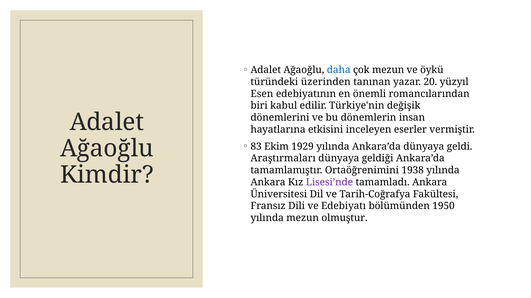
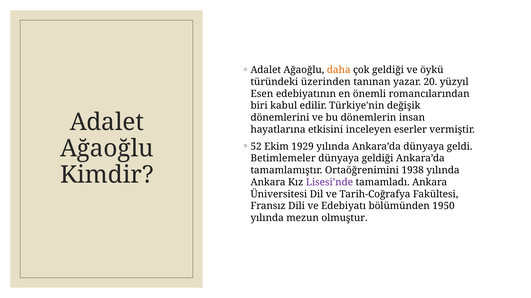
daha colour: blue -> orange (339, 70)
çok mezun: mezun -> geldiği (388, 70)
83: 83 -> 52 (256, 147)
Araştırmaları: Araştırmaları -> Betimlemeler (283, 159)
